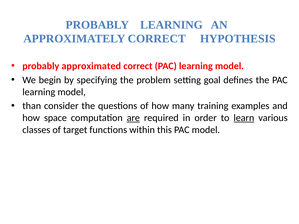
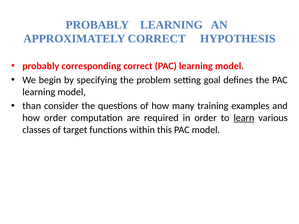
approximated: approximated -> corresponding (91, 66)
how space: space -> order (55, 118)
are underline: present -> none (133, 118)
